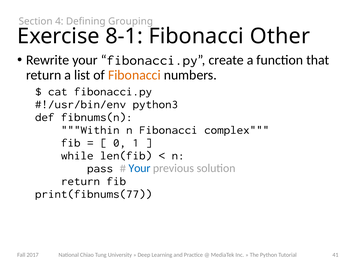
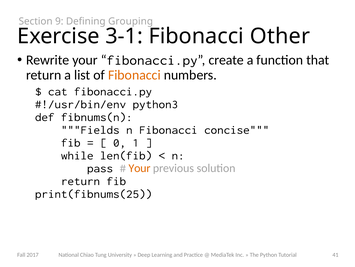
4: 4 -> 9 (59, 21)
8-1: 8-1 -> 3-1 (124, 36)
Within: Within -> Fields (90, 130)
complex: complex -> concise (237, 130)
Your colour: blue -> orange (140, 168)
print(fibnums(77: print(fibnums(77 -> print(fibnums(25 (94, 193)
